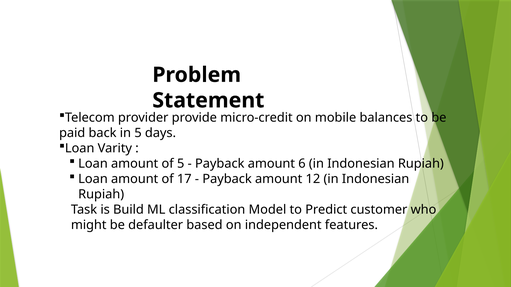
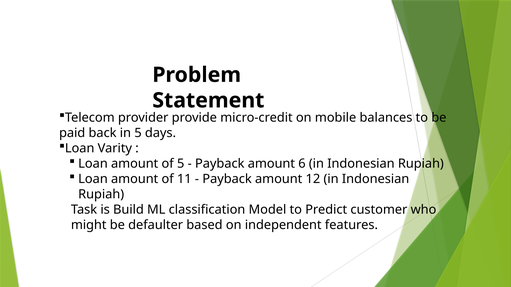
17: 17 -> 11 (184, 179)
